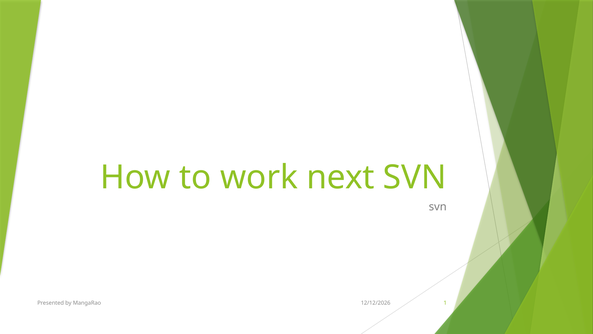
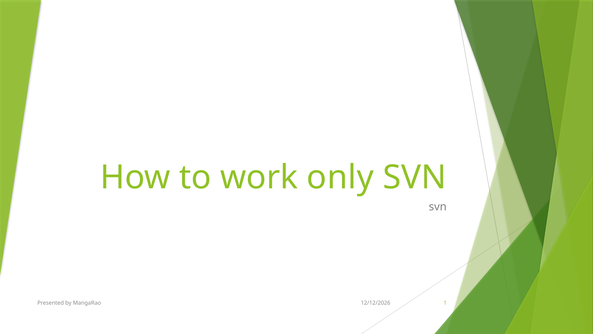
next: next -> only (340, 177)
